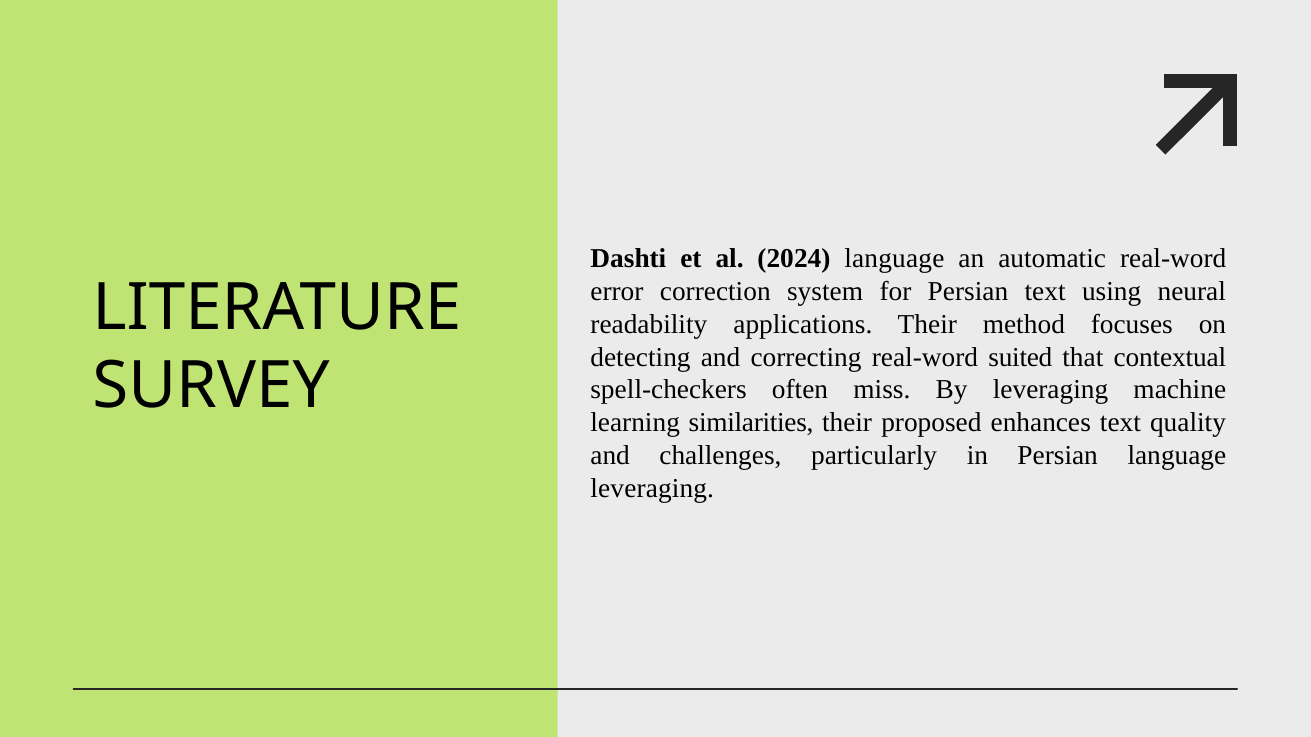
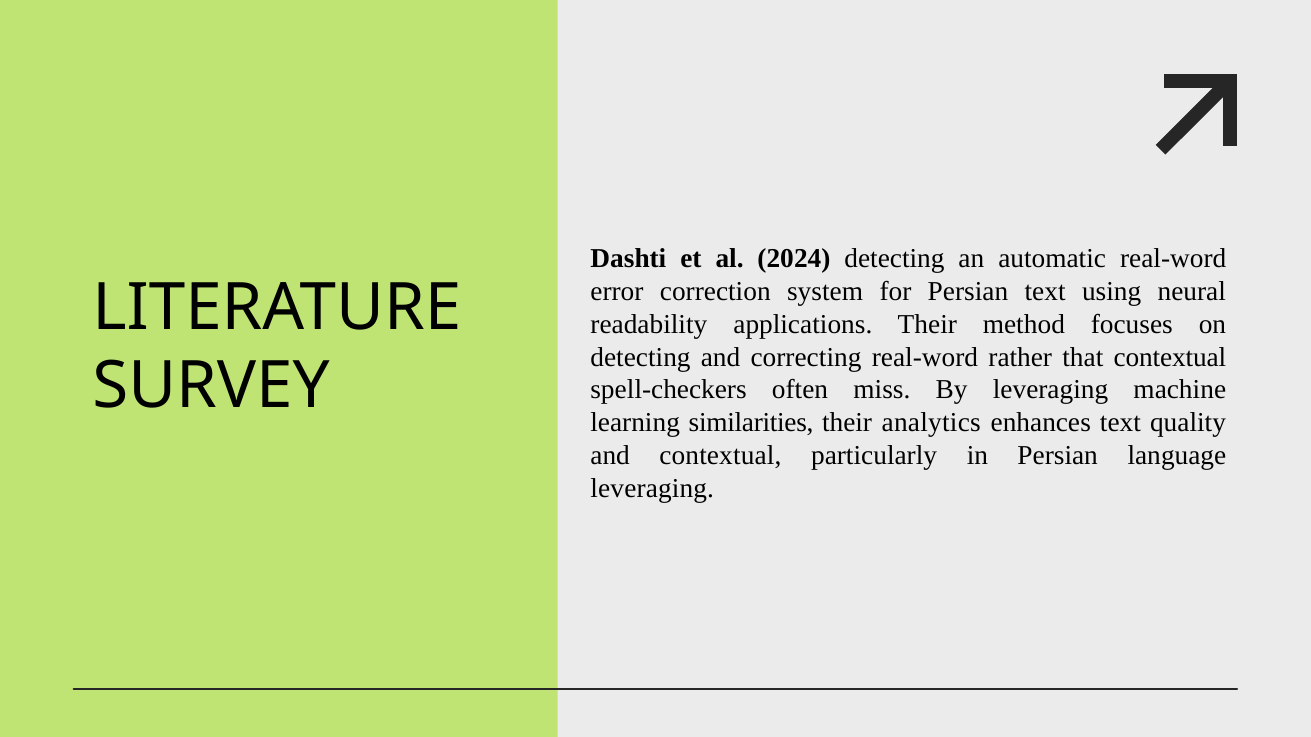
2024 language: language -> detecting (894, 259)
suited: suited -> rather (1020, 357)
proposed: proposed -> analytics (931, 423)
and challenges: challenges -> contextual (720, 456)
